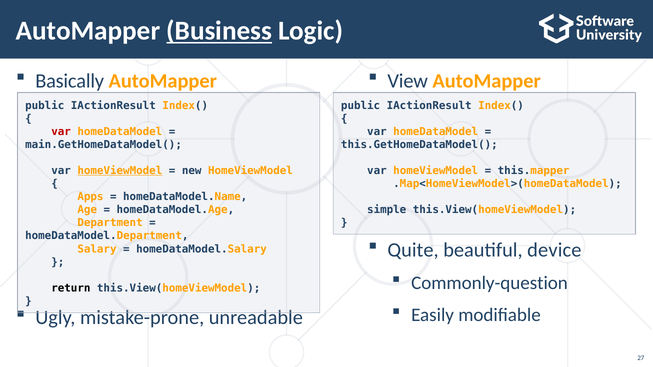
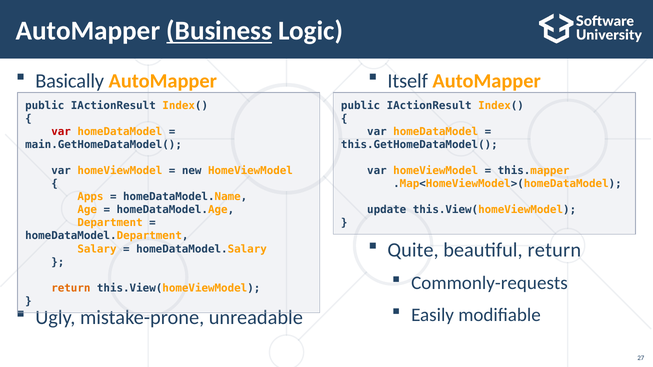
View: View -> Itself (408, 81)
homeViewModel underline: present -> none (120, 171)
simple: simple -> update (387, 210)
beautiful device: device -> return (554, 250)
Commonly-question: Commonly-question -> Commonly-requests (489, 283)
return colour: black -> orange (71, 288)
